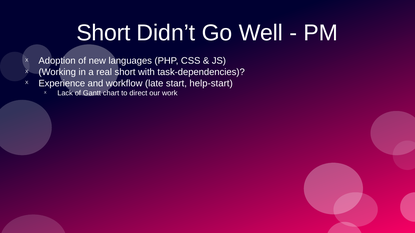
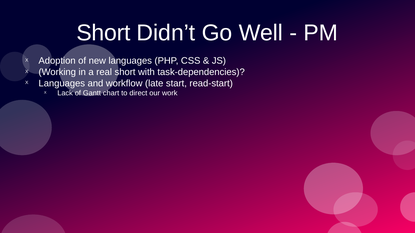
Experience: Experience -> Languages (62, 84)
help-start: help-start -> read-start (211, 84)
